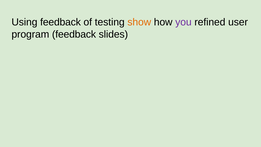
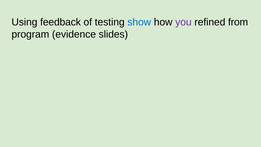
show colour: orange -> blue (139, 22)
user: user -> from (238, 22)
program feedback: feedback -> evidence (74, 34)
